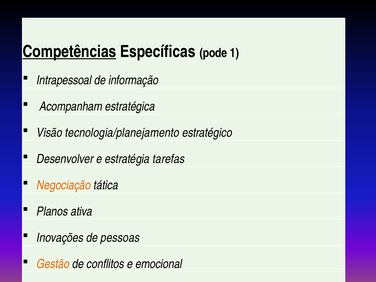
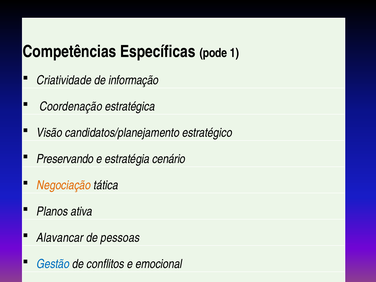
Competências underline: present -> none (69, 52)
Intrapessoal: Intrapessoal -> Criatividade (64, 80)
Acompanham: Acompanham -> Coordenação (71, 107)
tecnologia/planejamento: tecnologia/planejamento -> candidatos/planejamento (122, 133)
Desenvolver: Desenvolver -> Preservando (65, 159)
tarefas: tarefas -> cenário (169, 159)
Inovações: Inovações -> Alavancar (60, 238)
Gestão colour: orange -> blue (53, 264)
